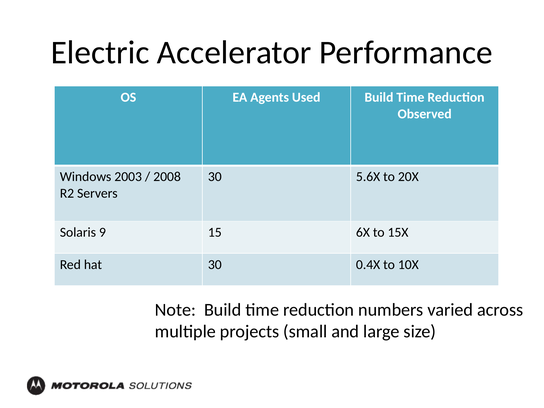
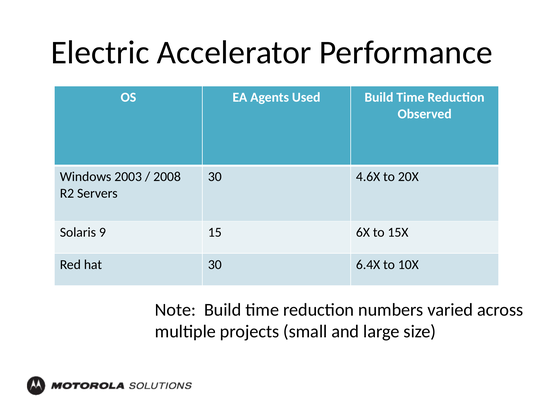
5.6X: 5.6X -> 4.6X (368, 177)
0.4X: 0.4X -> 6.4X (368, 265)
